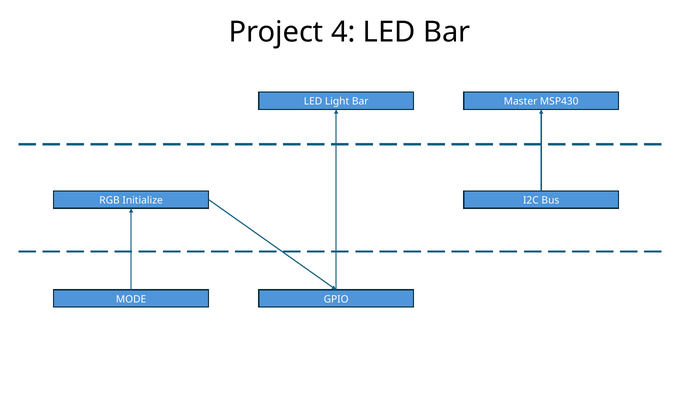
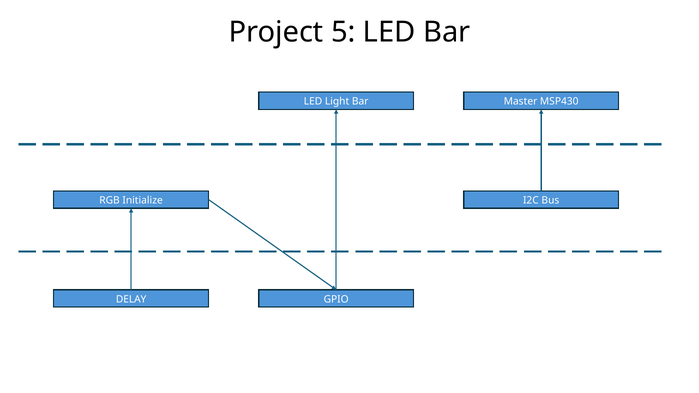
4: 4 -> 5 (343, 32)
MODE: MODE -> DELAY (131, 299)
